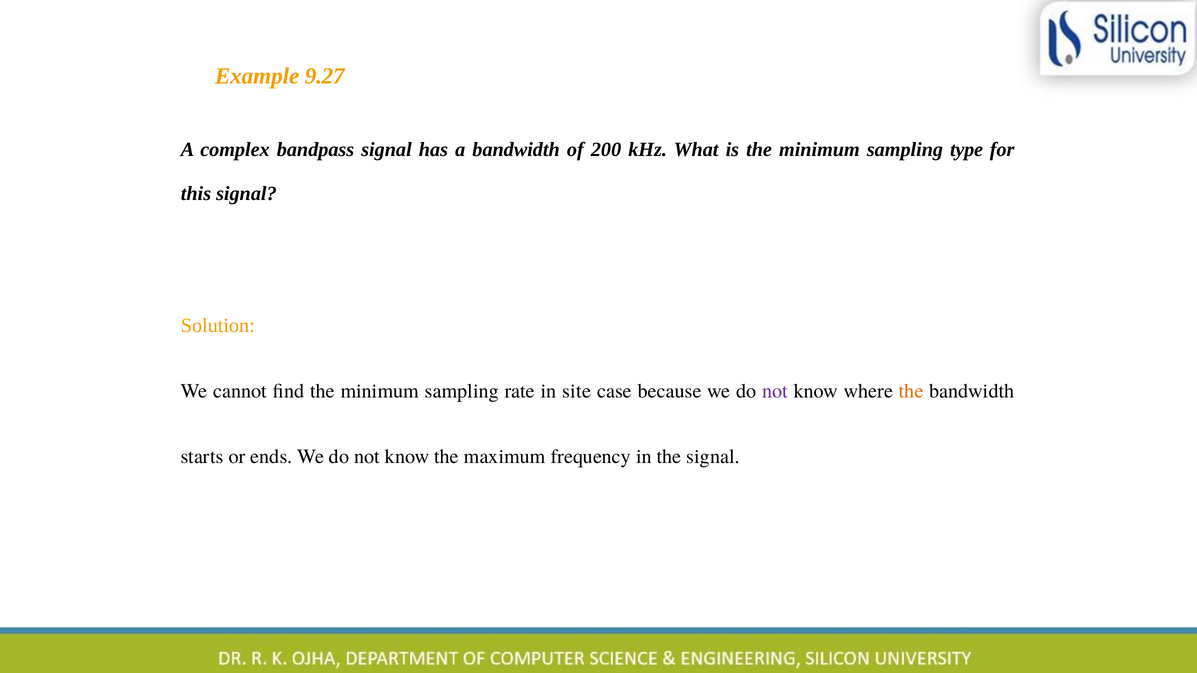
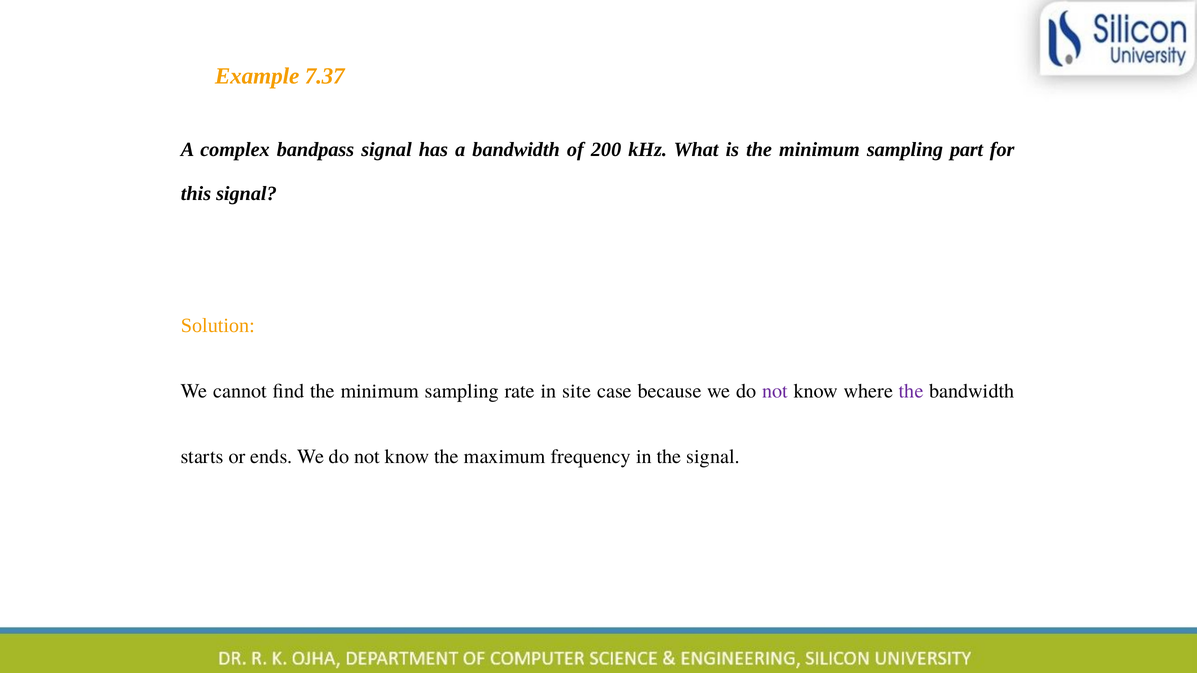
9.27: 9.27 -> 7.37 (325, 76)
type: type -> part (967, 150)
the colour: orange -> purple (911, 391)
